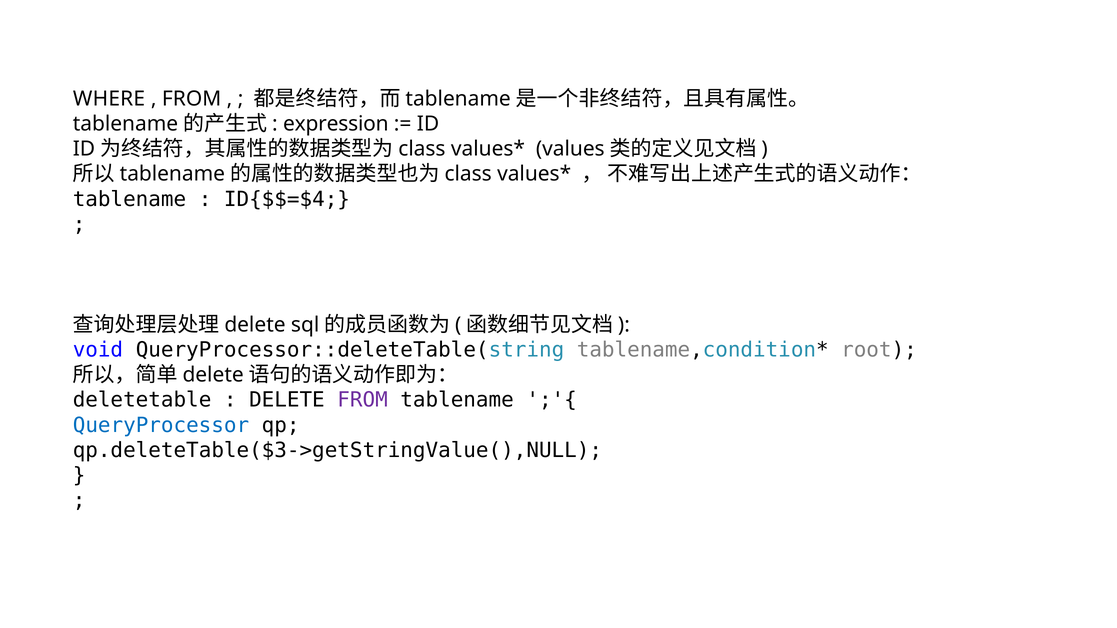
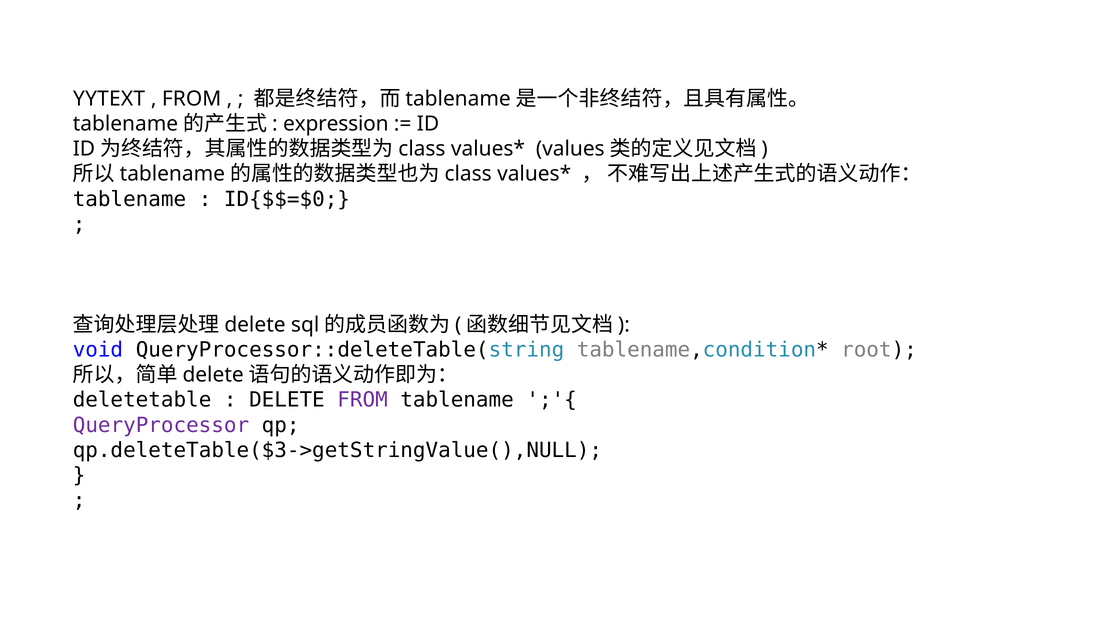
WHERE: WHERE -> YYTEXT (109, 99)
ID{$$=$4: ID{$$=$4 -> ID{$$=$0 (287, 199)
QueryProcessor colour: blue -> purple (161, 425)
